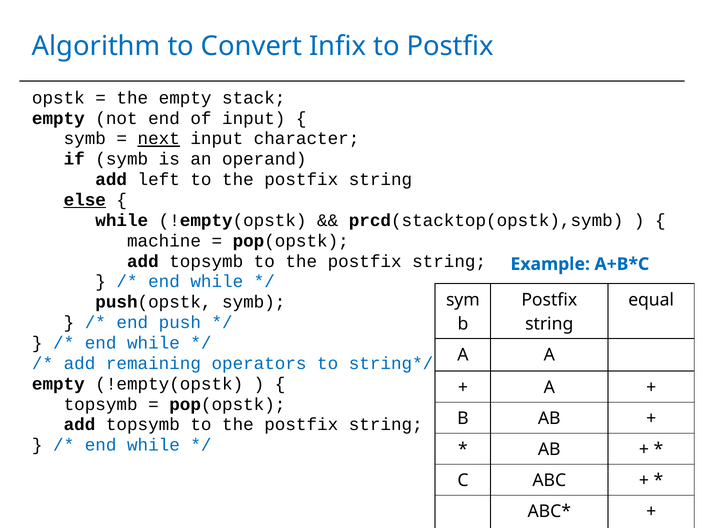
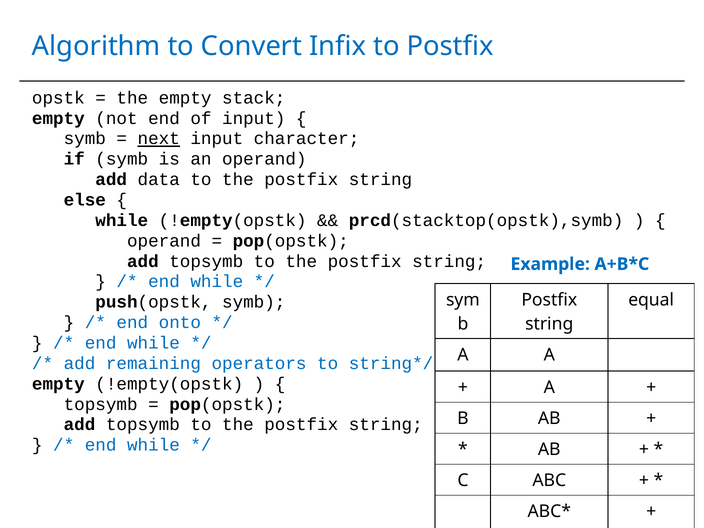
left: left -> data (159, 180)
else underline: present -> none (85, 200)
machine: machine -> operand (164, 241)
push: push -> onto (180, 323)
